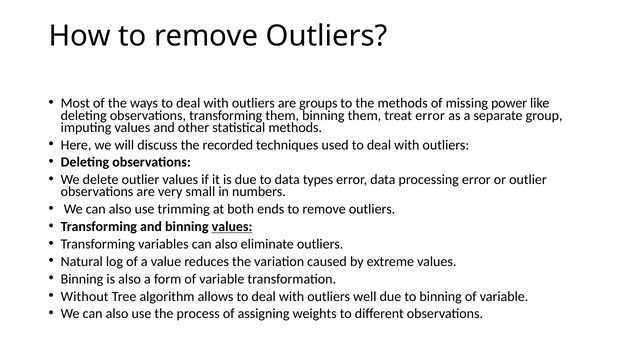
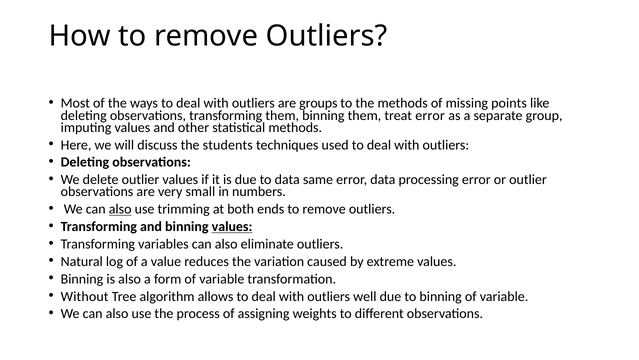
power: power -> points (509, 103)
recorded: recorded -> students (228, 145)
types: types -> same (318, 179)
also underline: none -> present (120, 209)
